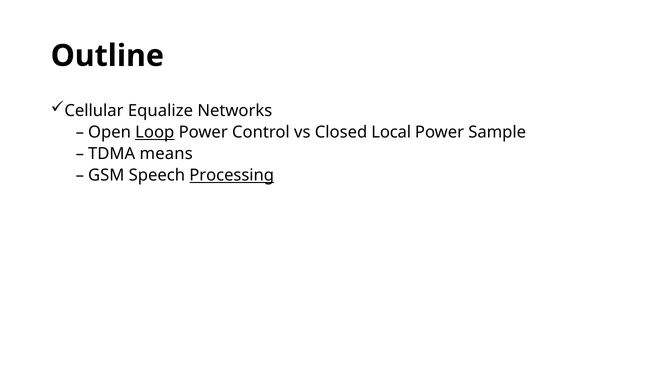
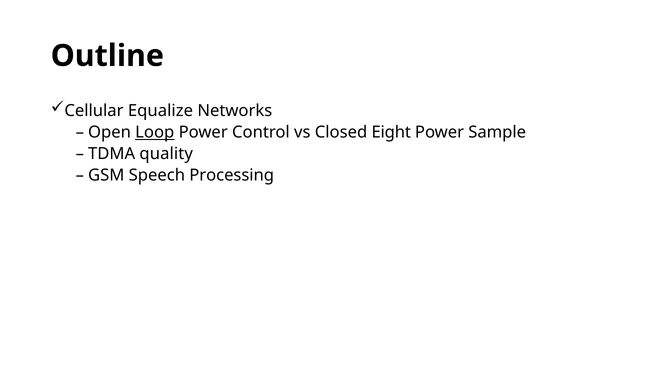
Local: Local -> Eight (391, 132)
means: means -> quality (166, 154)
Processing underline: present -> none (232, 175)
